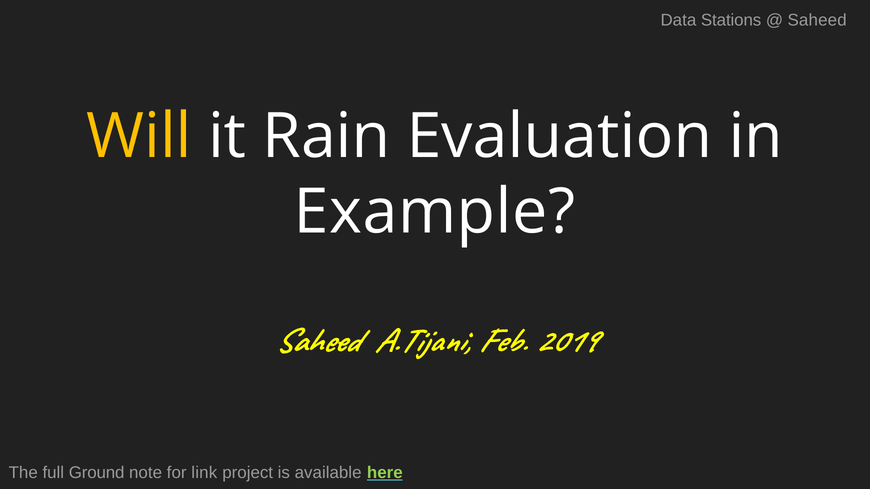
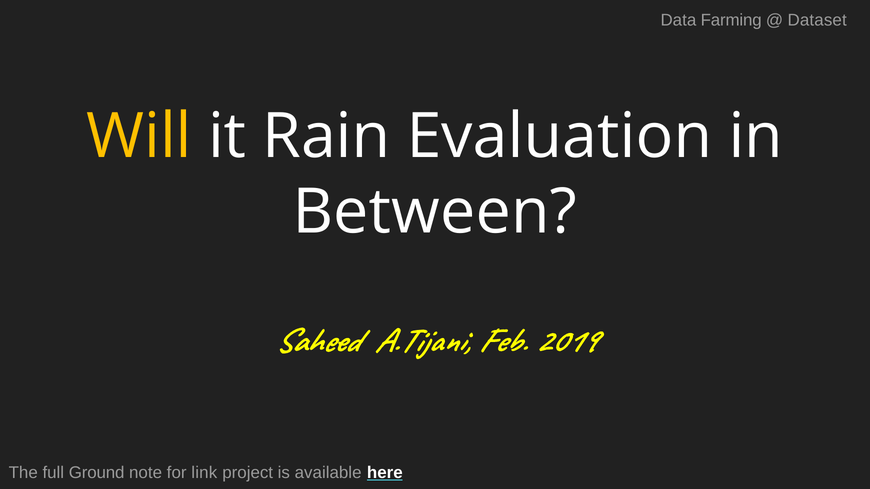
Stations: Stations -> Farming (731, 20)
Saheed: Saheed -> Dataset (817, 20)
Example: Example -> Between (435, 212)
here colour: light green -> white (385, 473)
